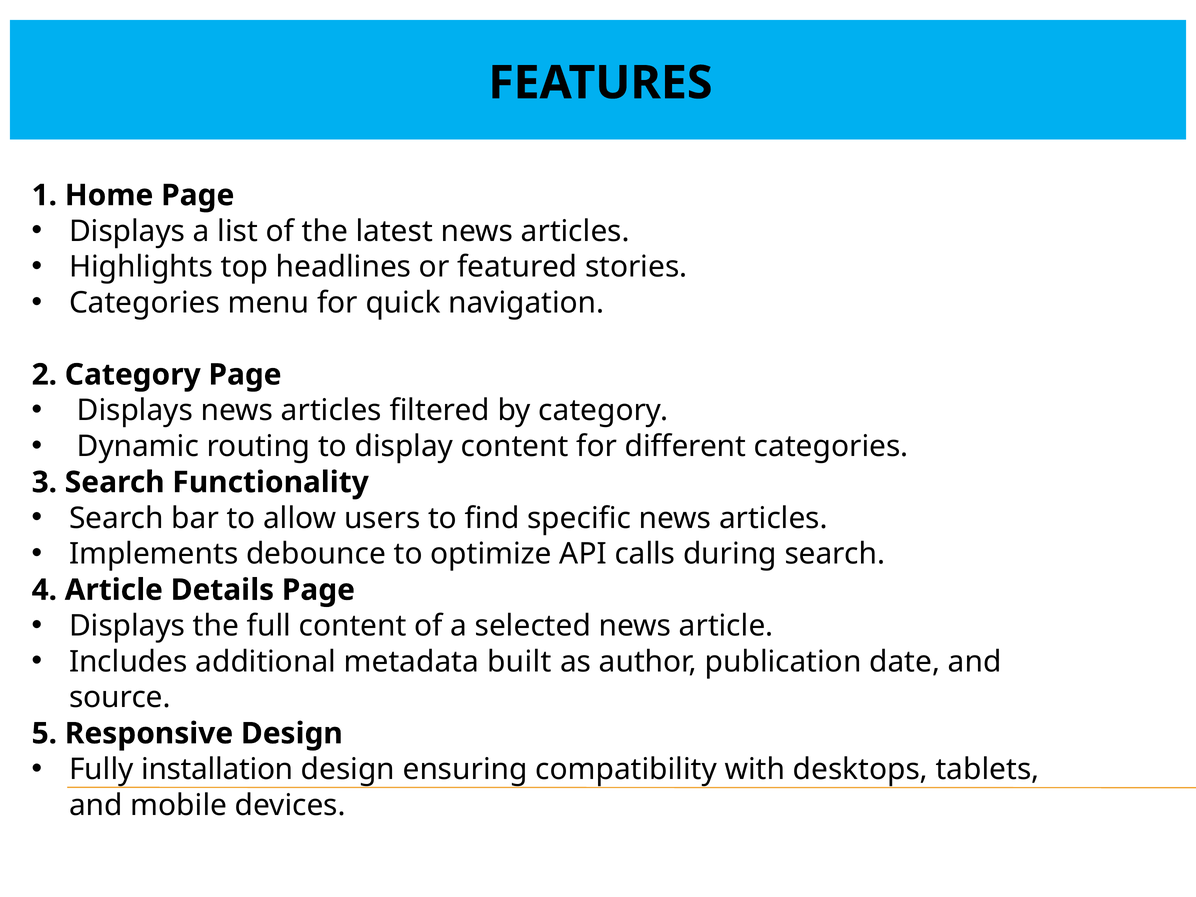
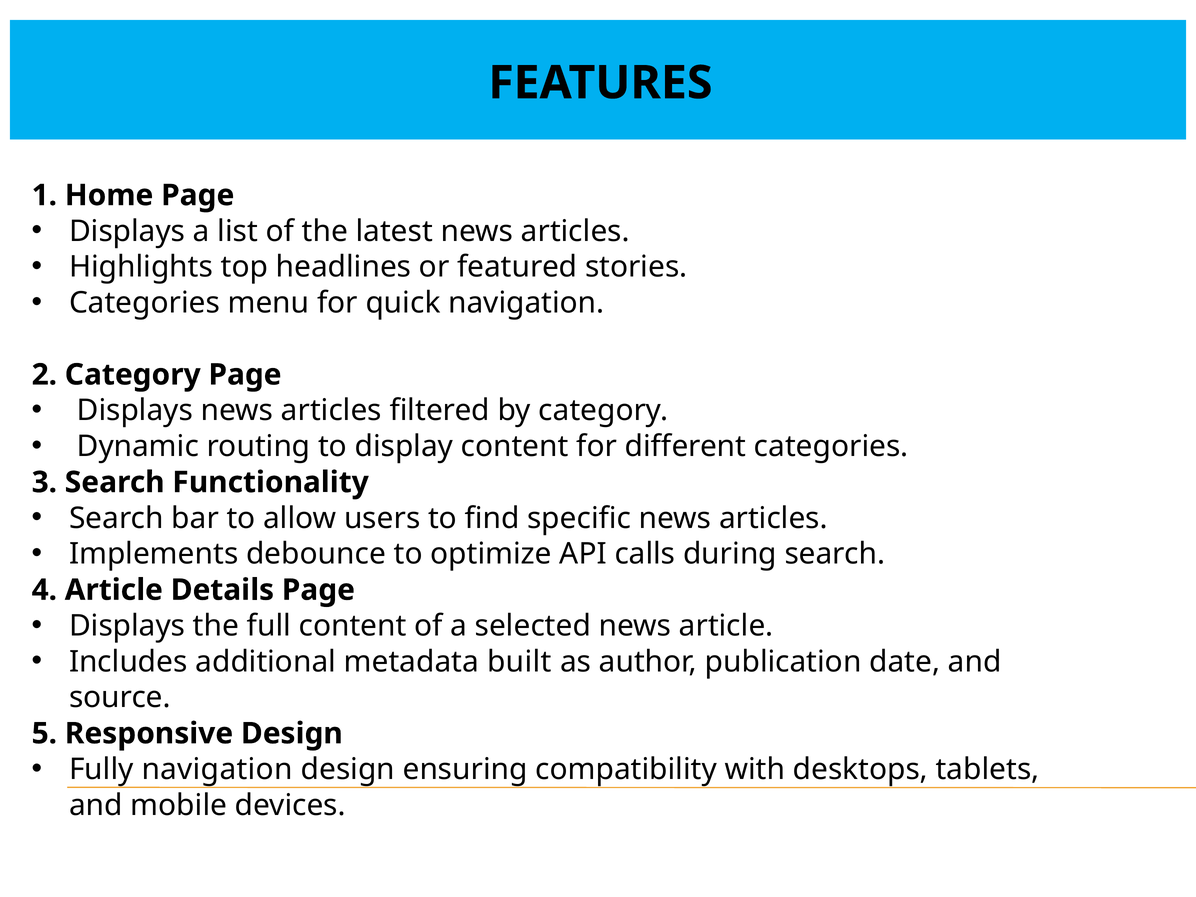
Fully installation: installation -> navigation (217, 769)
